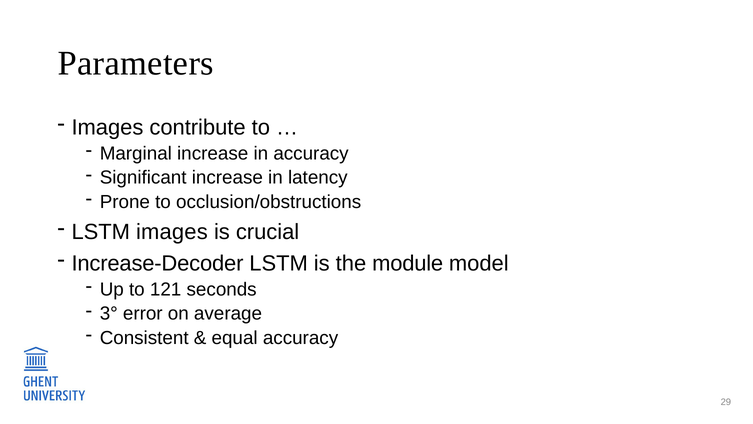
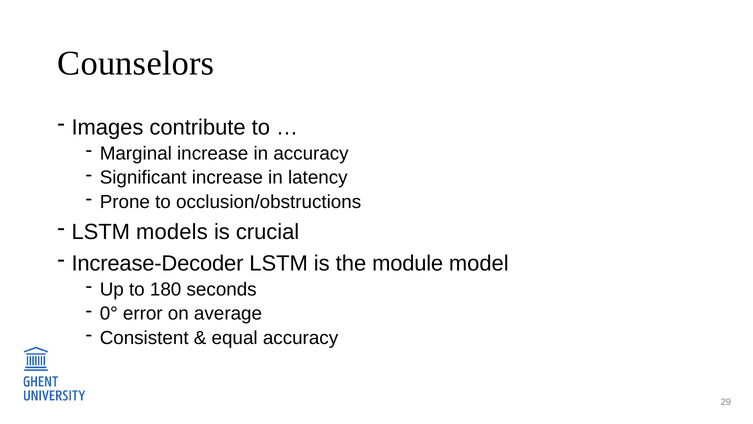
Parameters: Parameters -> Counselors (136, 63)
LSTM images: images -> models (172, 232)
121: 121 -> 180 (166, 289)
3°: 3° -> 0° (109, 313)
